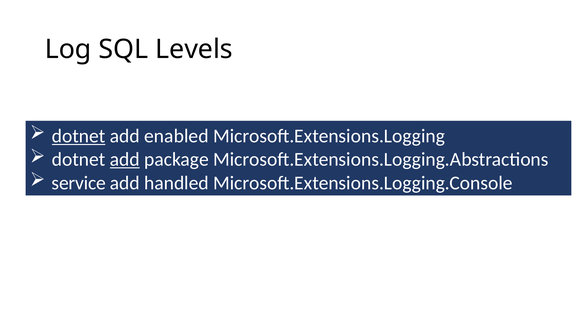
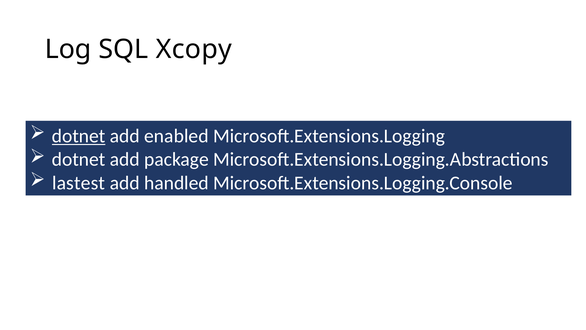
Levels: Levels -> Xcopy (194, 49)
add underline: present -> none (125, 159)
service: service -> lastest (79, 183)
